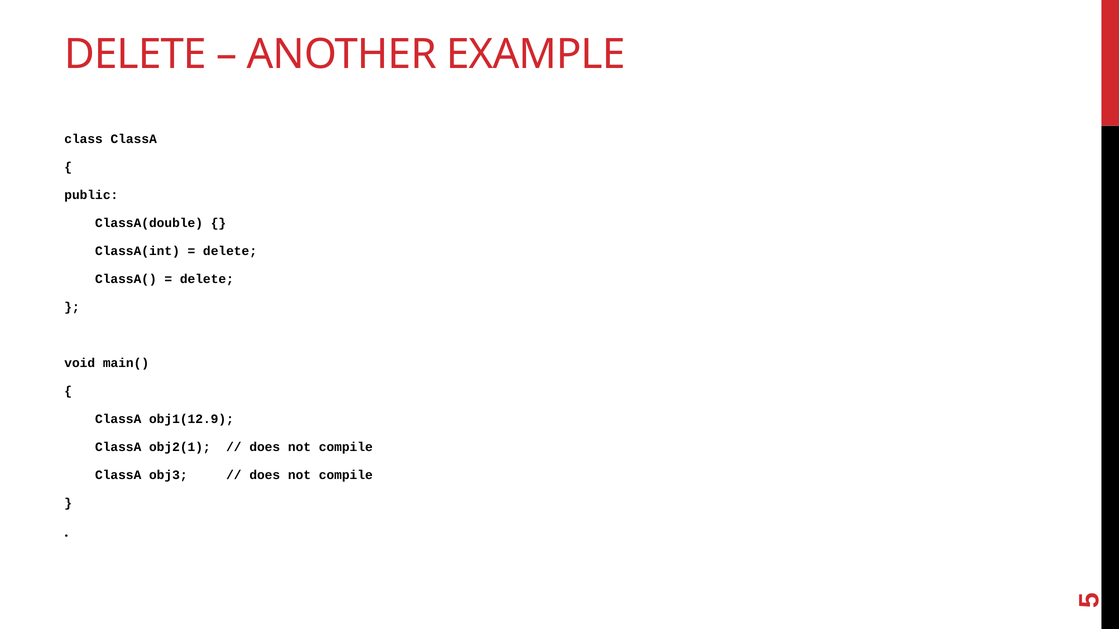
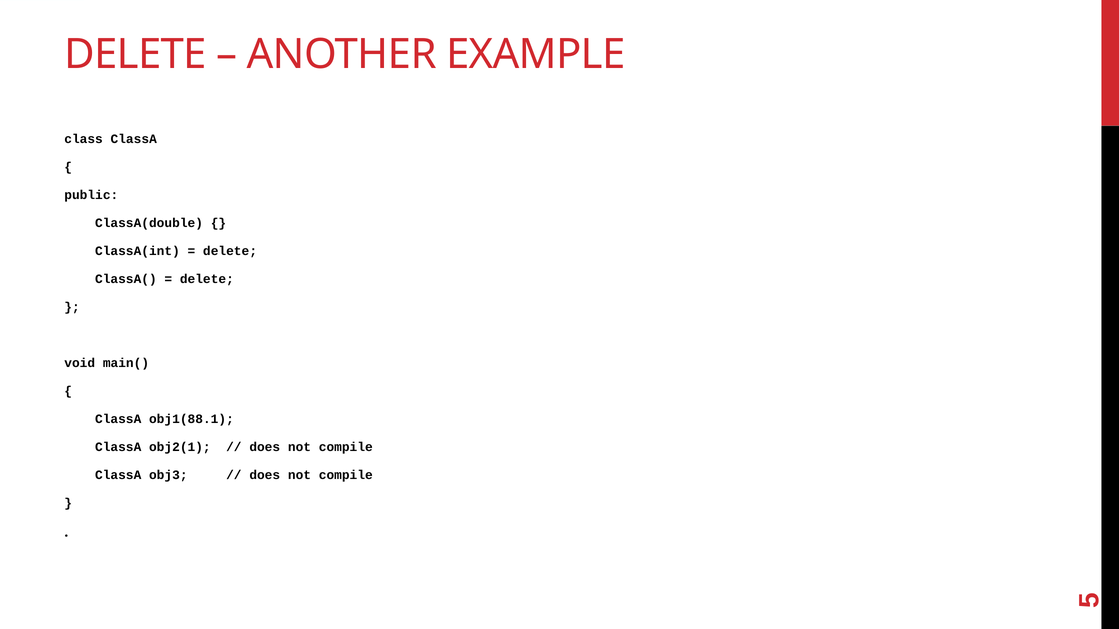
obj1(12.9: obj1(12.9 -> obj1(88.1 (191, 419)
